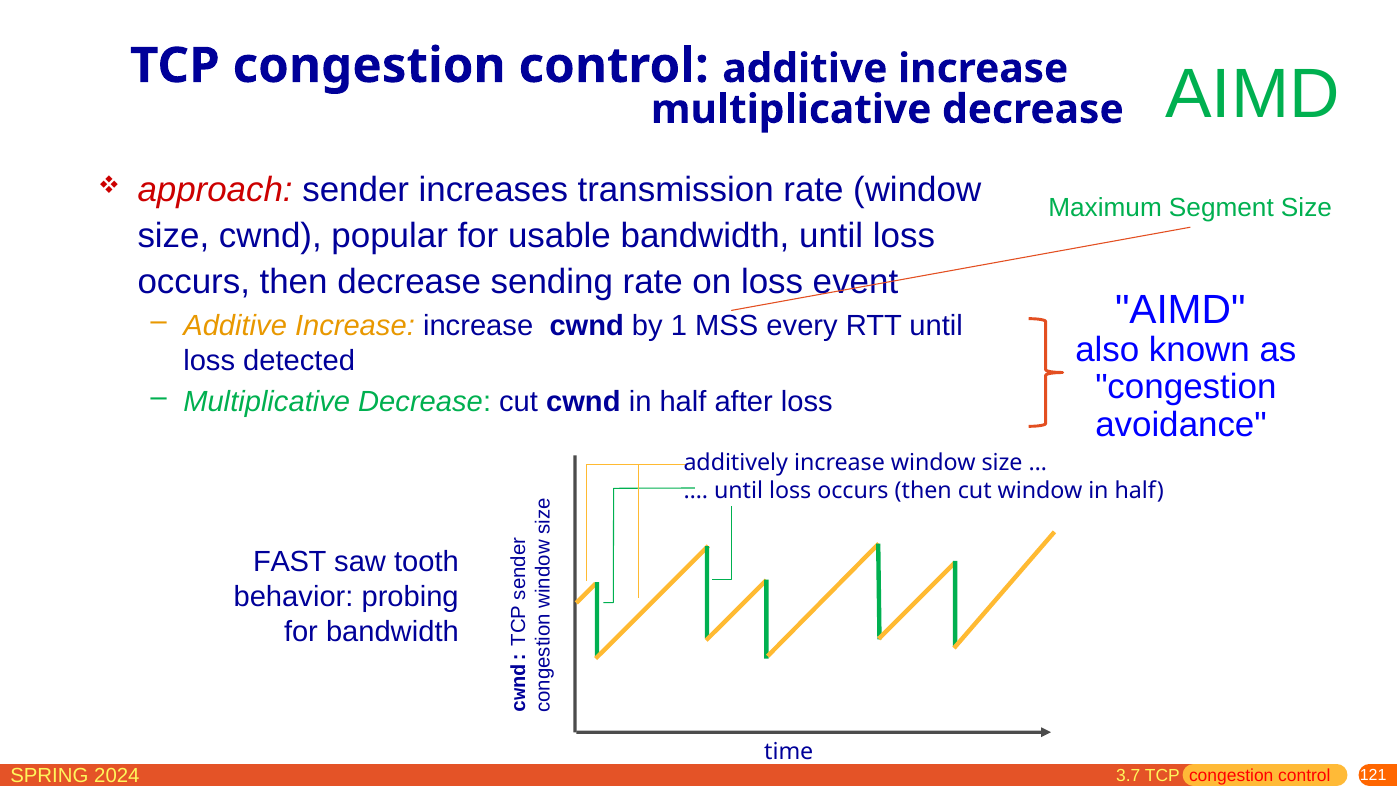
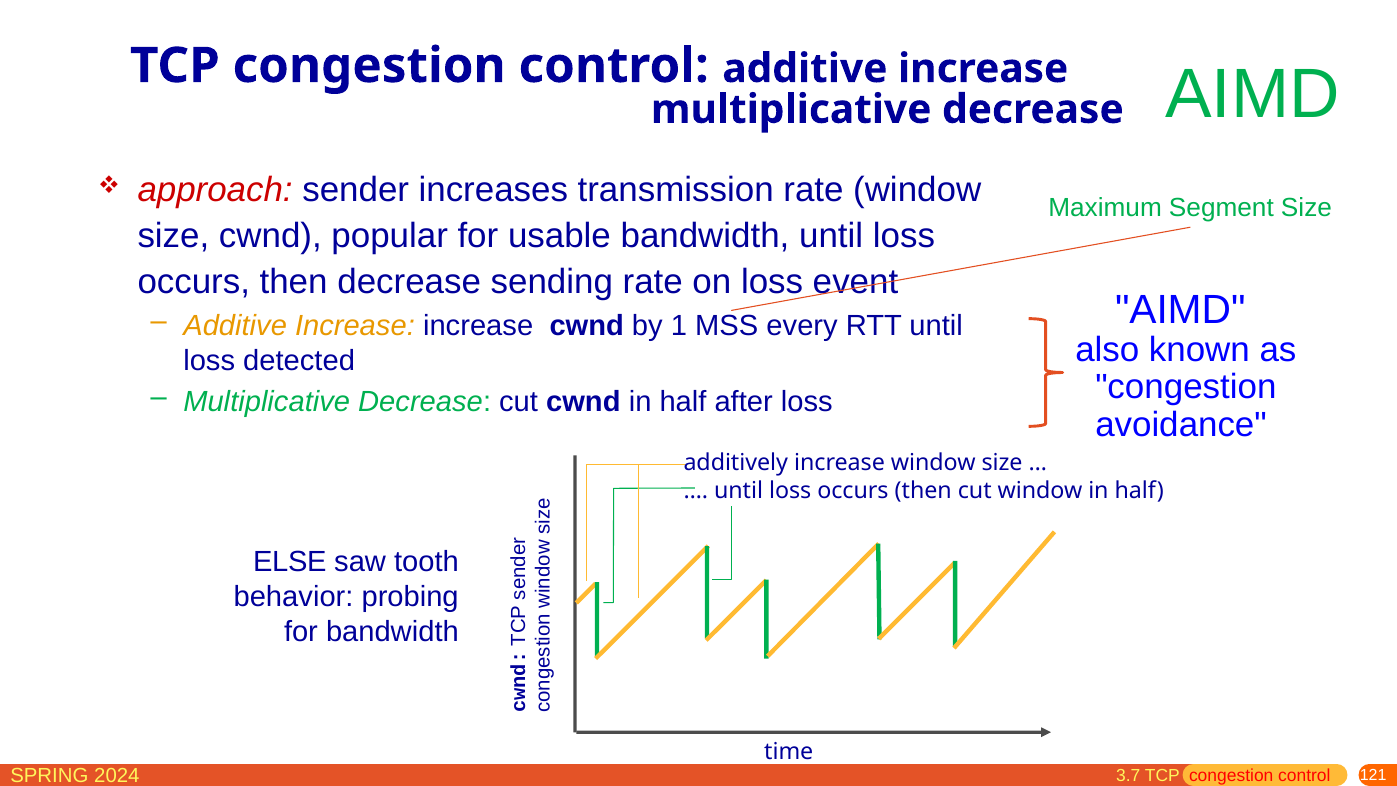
FAST: FAST -> ELSE (290, 562)
